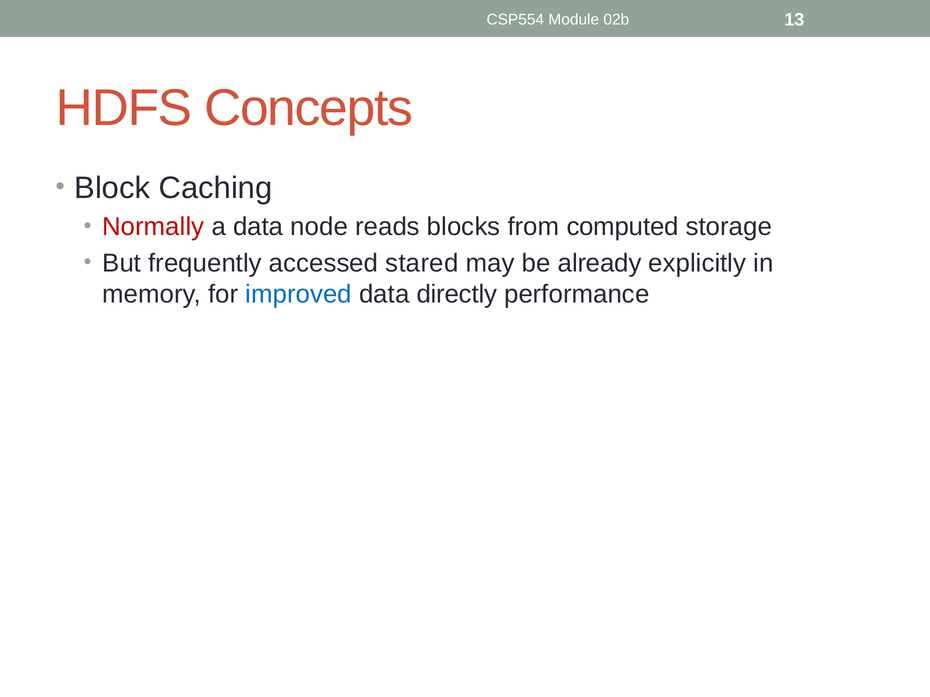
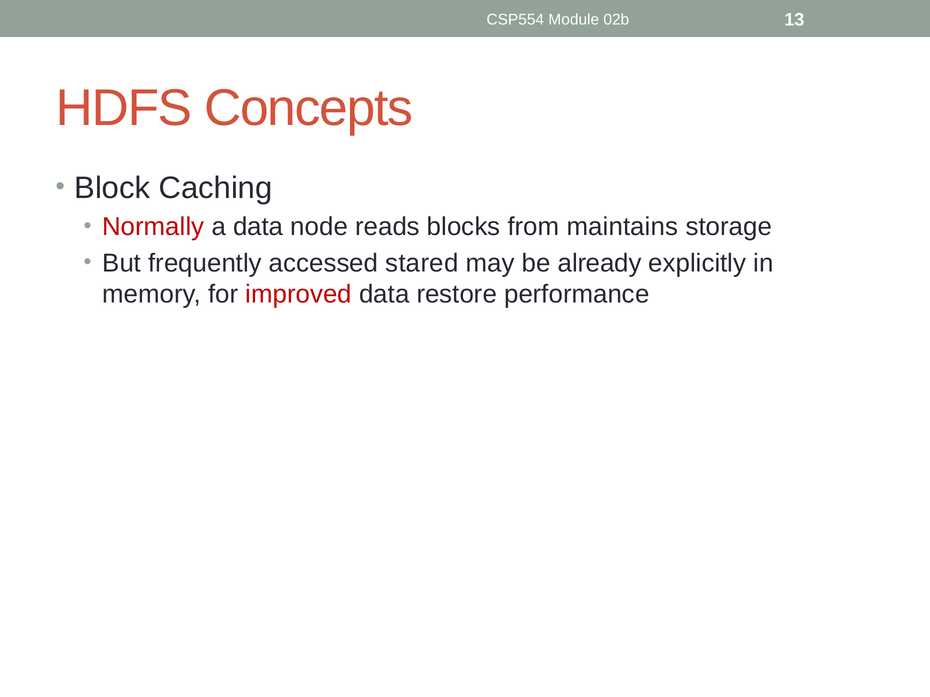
computed: computed -> maintains (622, 227)
improved colour: blue -> red (299, 294)
directly: directly -> restore (457, 294)
